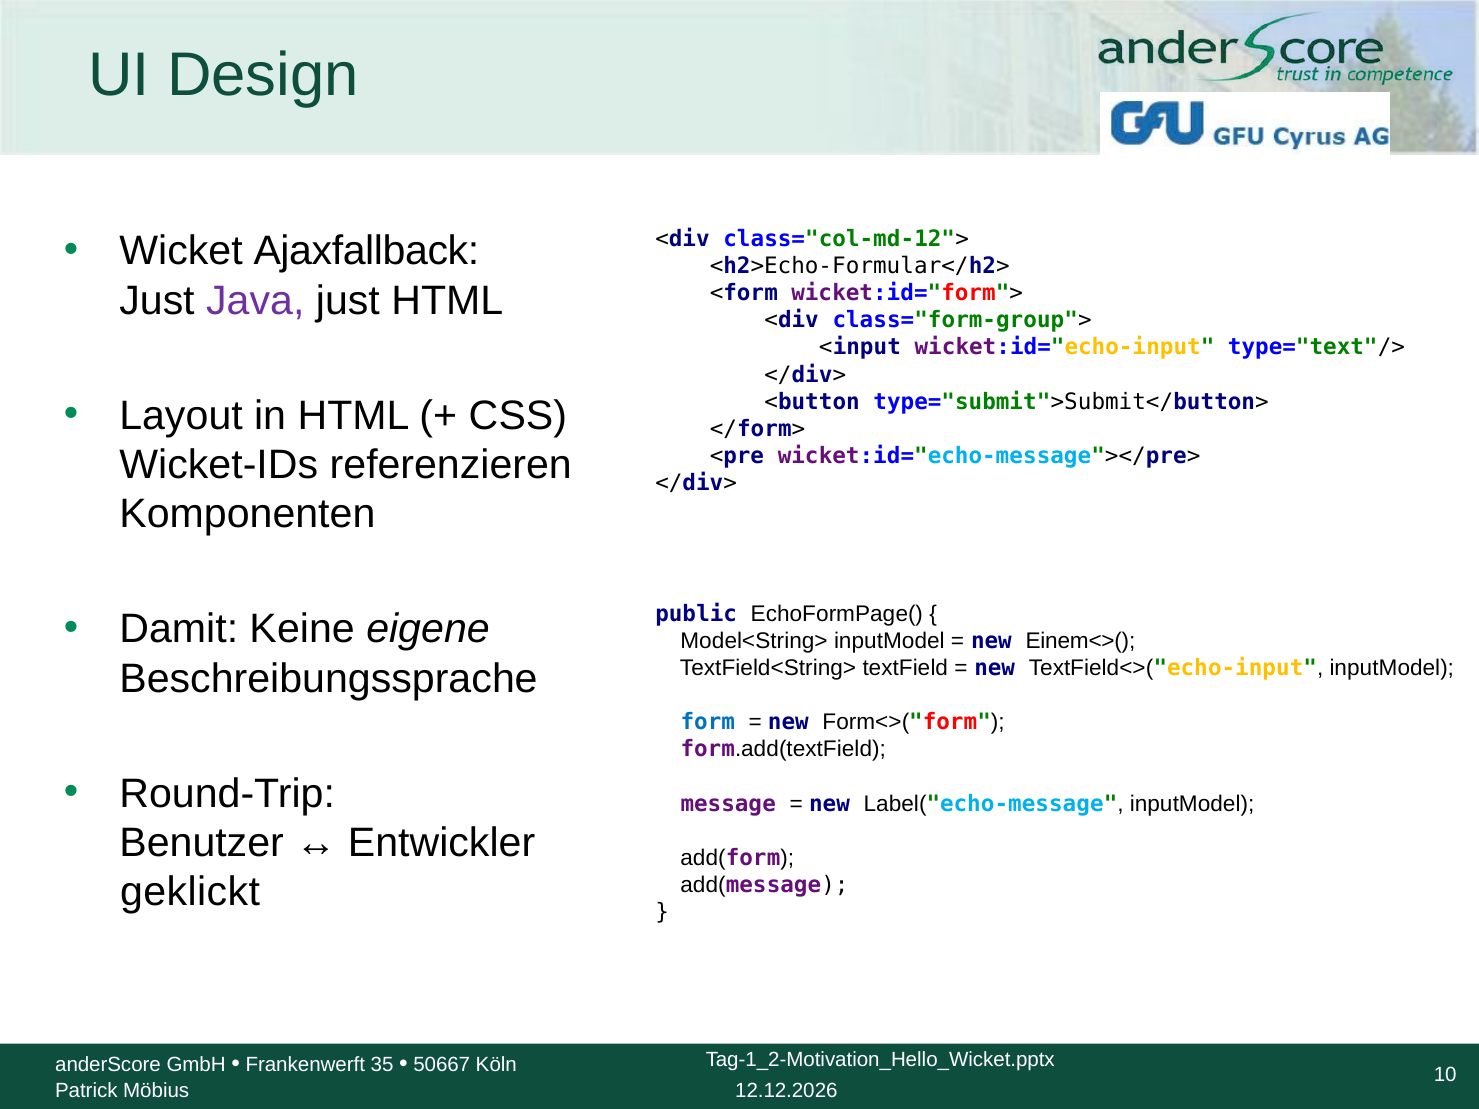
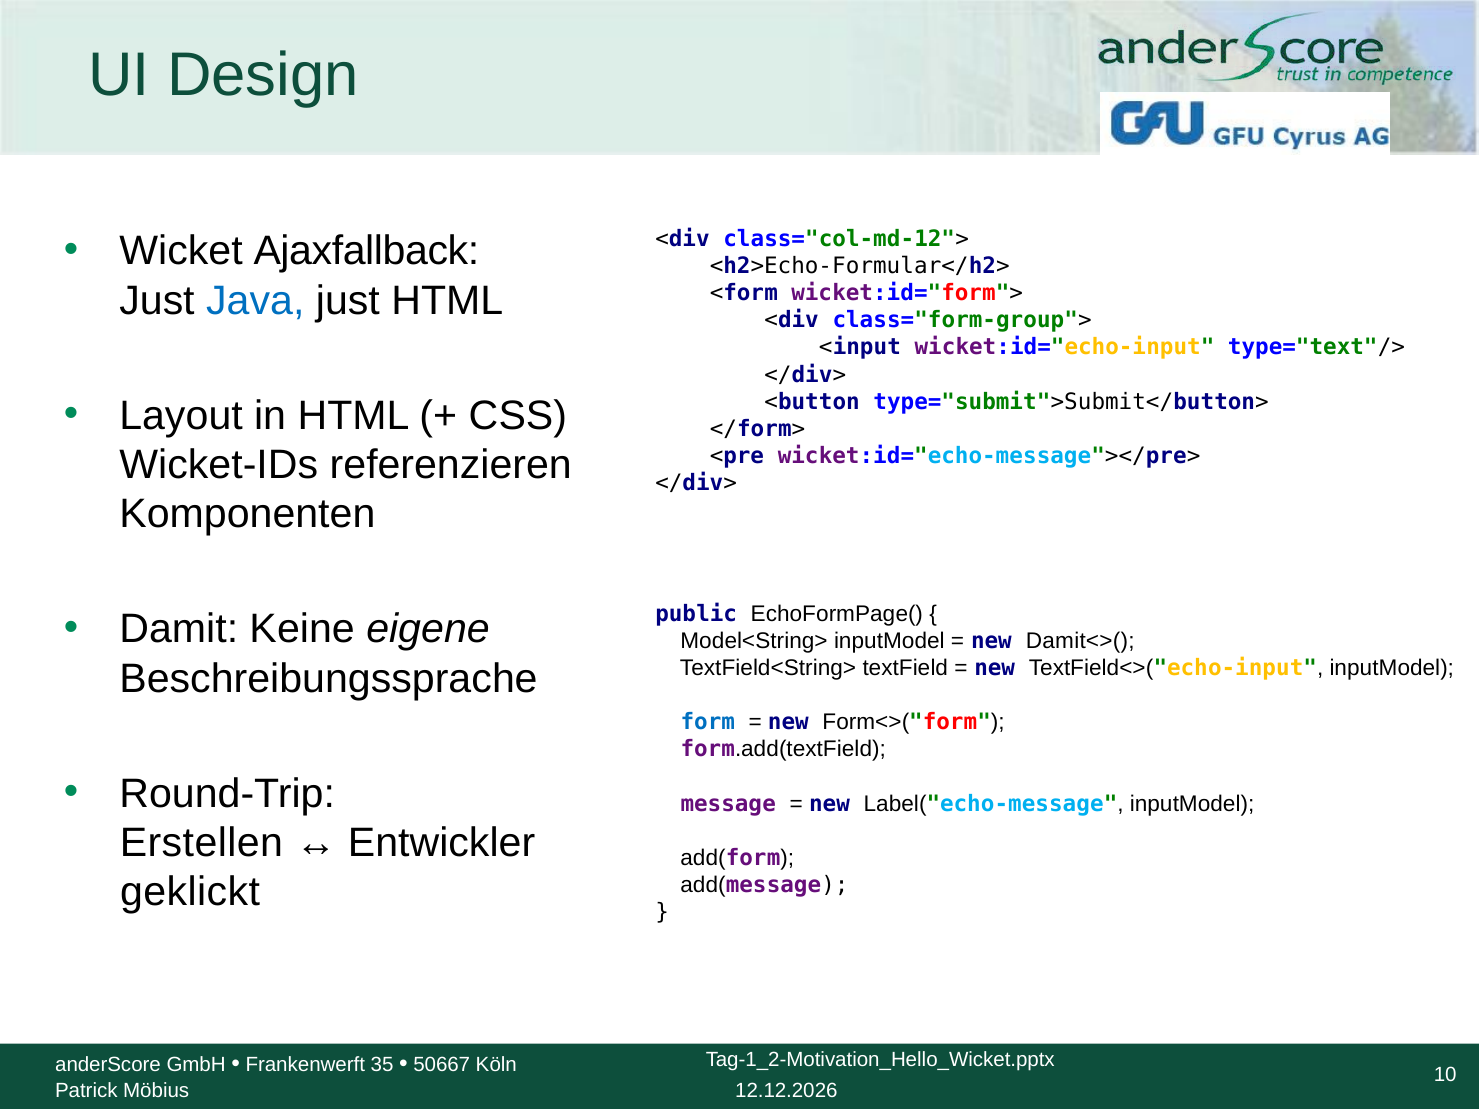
Java colour: purple -> blue (255, 301)
Einem<>(: Einem<>( -> Damit<>( (1080, 641)
Benutzer: Benutzer -> Erstellen (201, 843)
